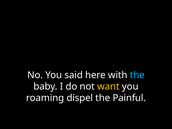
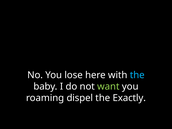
said: said -> lose (74, 75)
want colour: yellow -> light green (108, 87)
Painful: Painful -> Exactly (129, 98)
